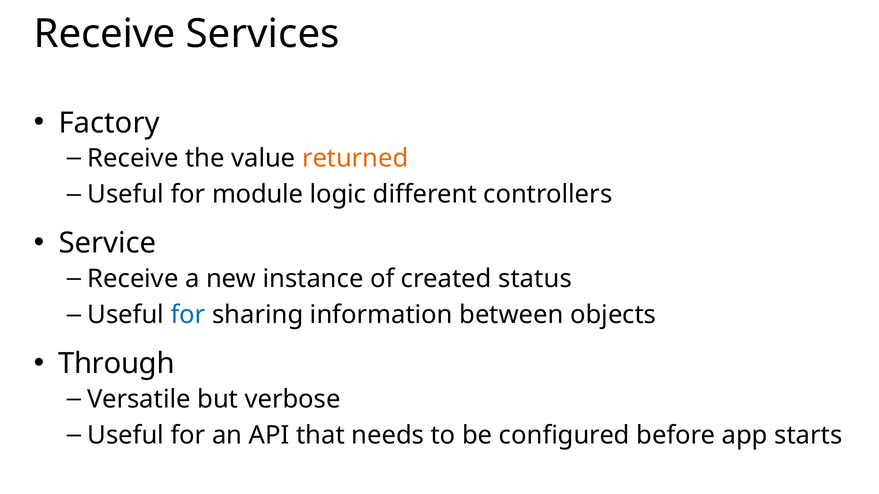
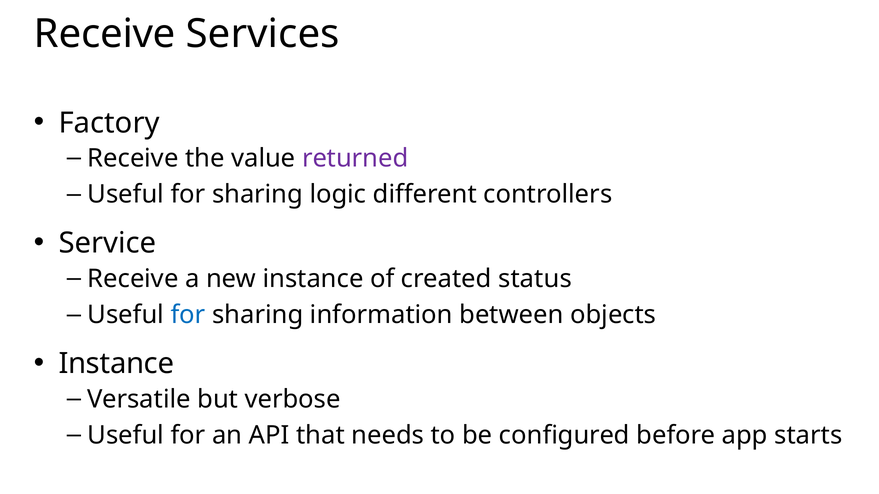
returned colour: orange -> purple (355, 158)
module: module -> sharing (258, 195)
Through: Through -> Instance (116, 364)
